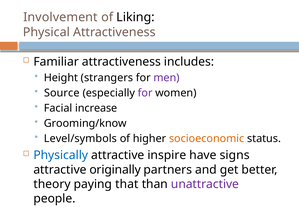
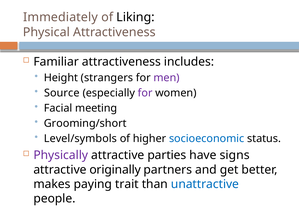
Involvement: Involvement -> Immediately (60, 17)
increase: increase -> meeting (96, 108)
Grooming/know: Grooming/know -> Grooming/short (85, 123)
socioeconomic colour: orange -> blue (207, 139)
Physically colour: blue -> purple (61, 155)
inspire: inspire -> parties (167, 155)
theory: theory -> makes (52, 184)
that: that -> trait (127, 184)
unattractive colour: purple -> blue (205, 184)
